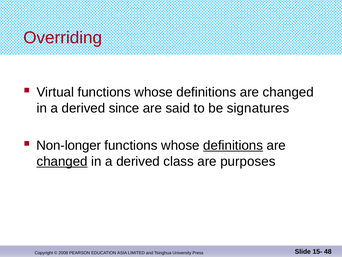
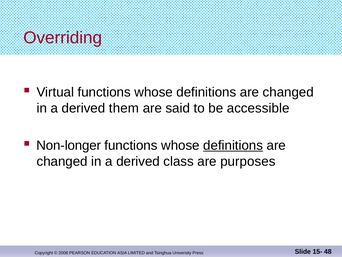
since: since -> them (124, 108)
signatures: signatures -> accessible (258, 108)
changed underline: present -> none (62, 161)
